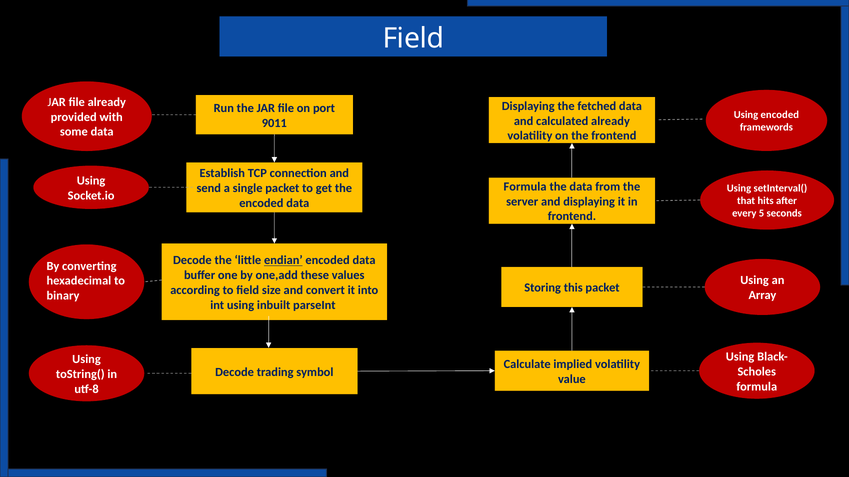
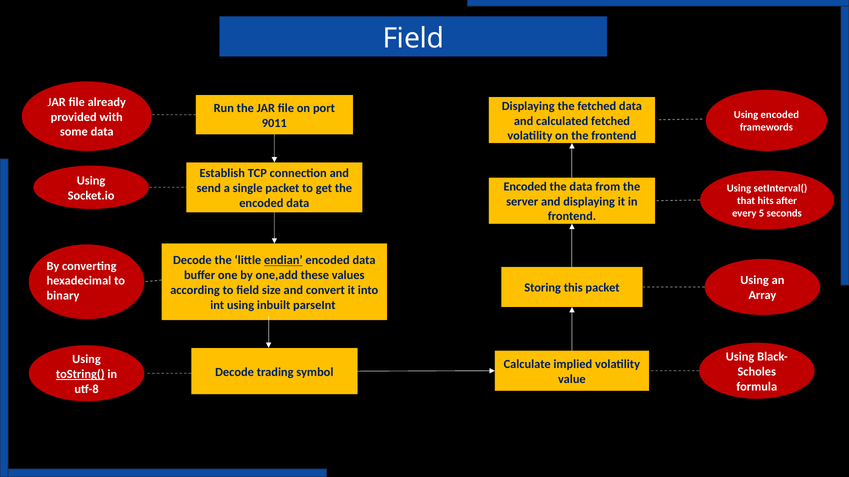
calculated already: already -> fetched (611, 121)
Formula: Formula -> Encoded (525, 187)
toString( underline: none -> present (80, 375)
